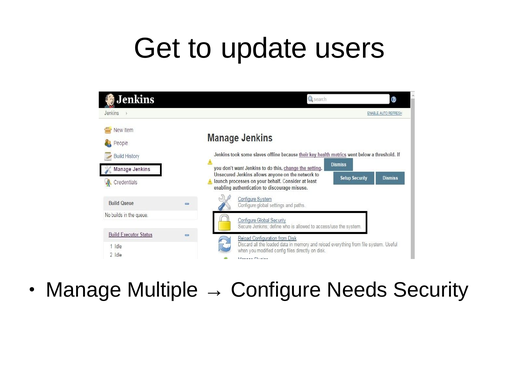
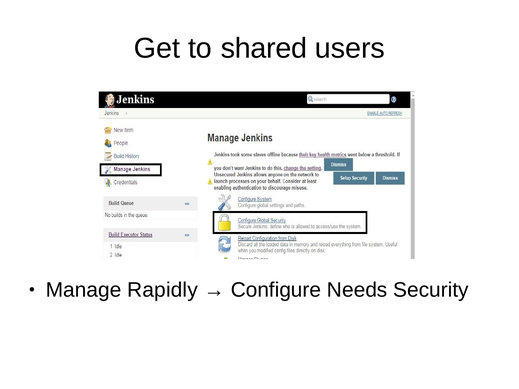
update: update -> shared (264, 48)
Multiple: Multiple -> Rapidly (163, 290)
